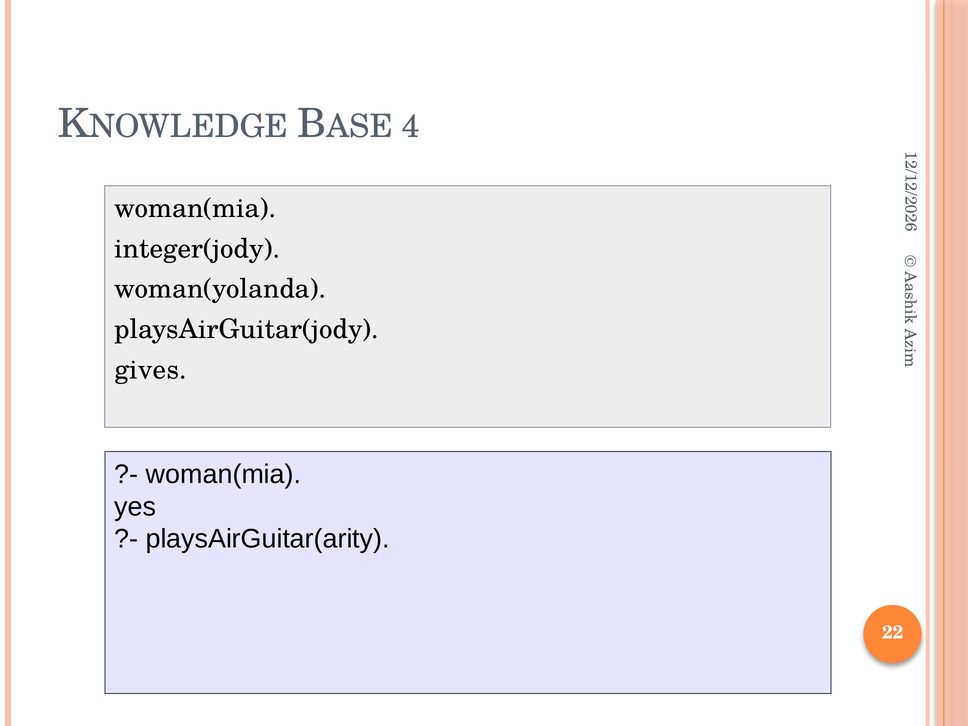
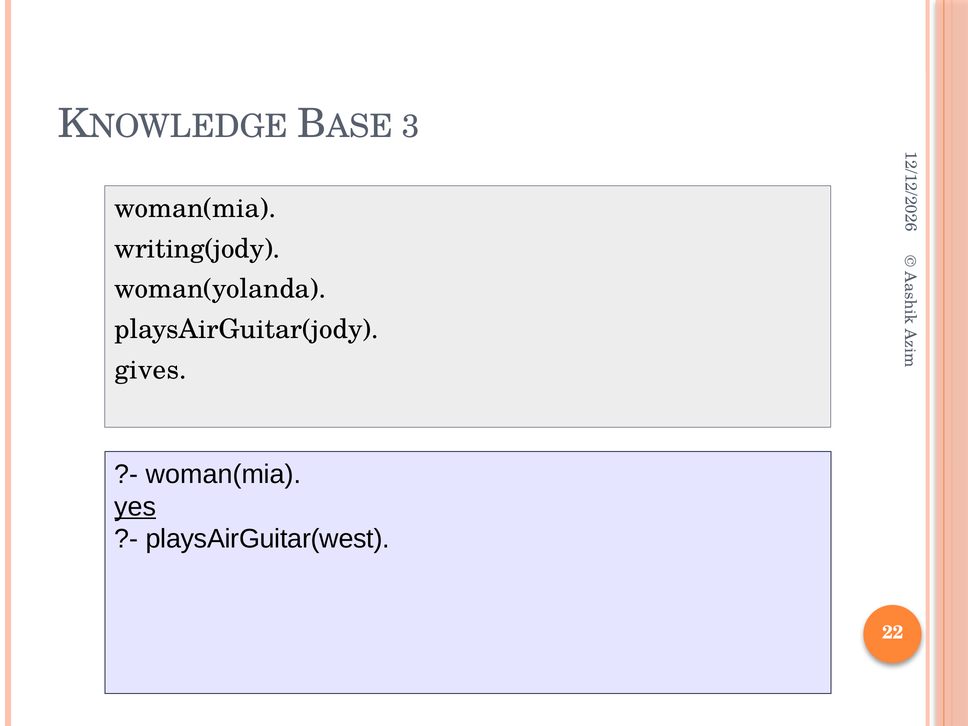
4: 4 -> 3 (411, 127)
integer(jody: integer(jody -> writing(jody (197, 249)
yes underline: none -> present (135, 507)
playsAirGuitar(arity: playsAirGuitar(arity -> playsAirGuitar(west (268, 539)
